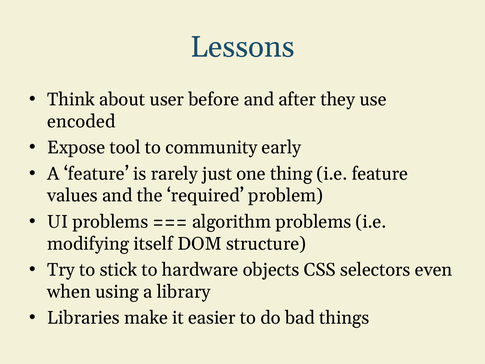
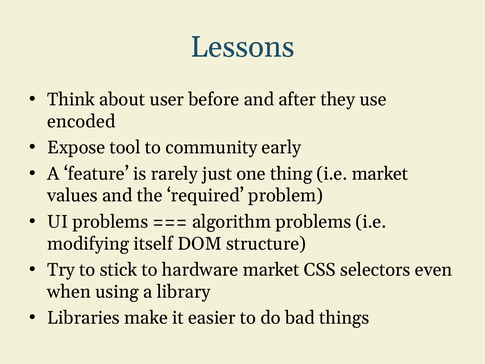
i.e feature: feature -> market (380, 174)
hardware objects: objects -> market (271, 270)
